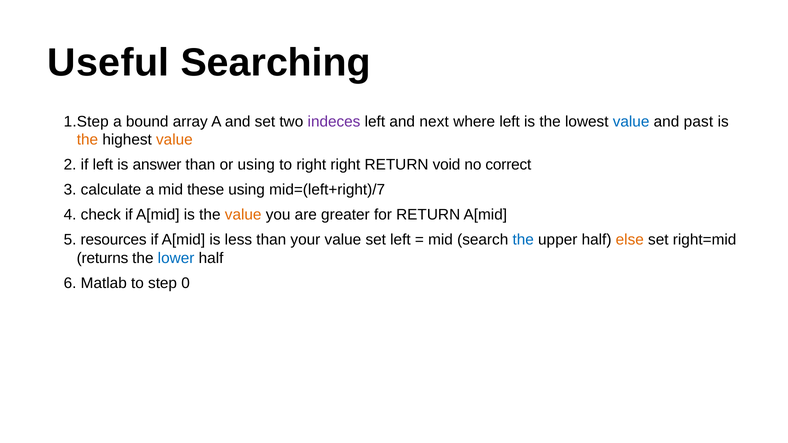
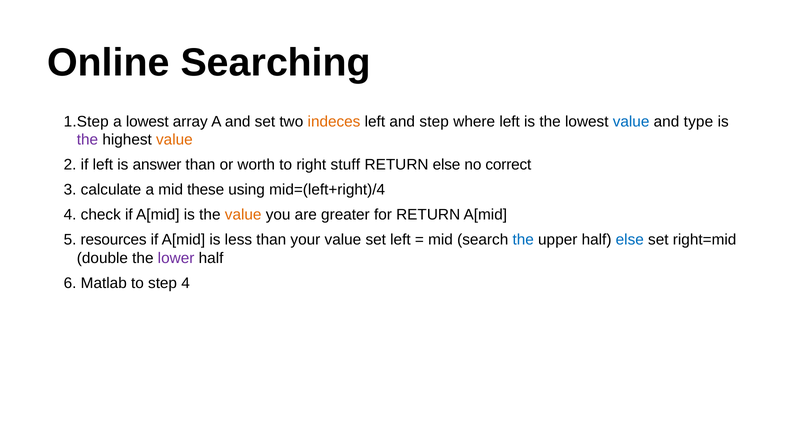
Useful: Useful -> Online (109, 63)
a bound: bound -> lowest (147, 122)
indeces colour: purple -> orange (334, 122)
and next: next -> step (434, 122)
past: past -> type (698, 122)
the colour: orange -> purple (87, 140)
or using: using -> worth (256, 165)
right right: right -> stuff (345, 165)
RETURN void: void -> else (447, 165)
mid=(left+right)/7: mid=(left+right)/7 -> mid=(left+right)/4 (327, 190)
else colour: orange -> blue (630, 240)
returns: returns -> double (102, 258)
lower colour: blue -> purple (176, 258)
step 0: 0 -> 4 (186, 283)
